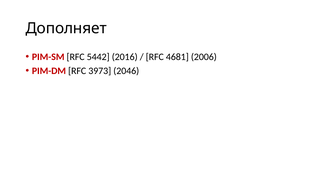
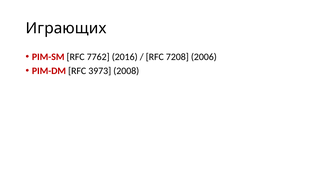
Дополняет: Дополняет -> Играющих (66, 28)
5442: 5442 -> 7762 (98, 57)
4681: 4681 -> 7208 (177, 57)
2046: 2046 -> 2008 (126, 71)
